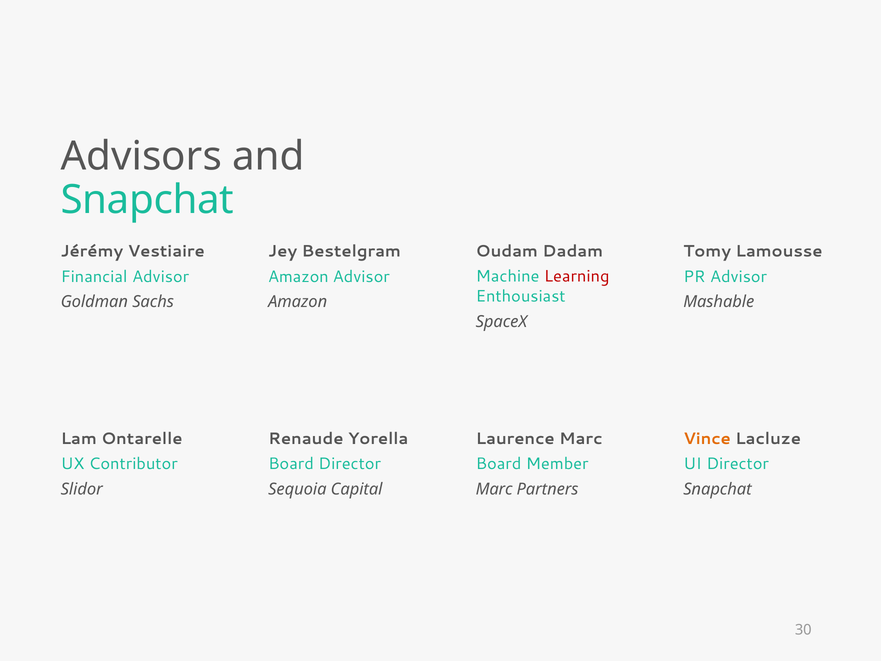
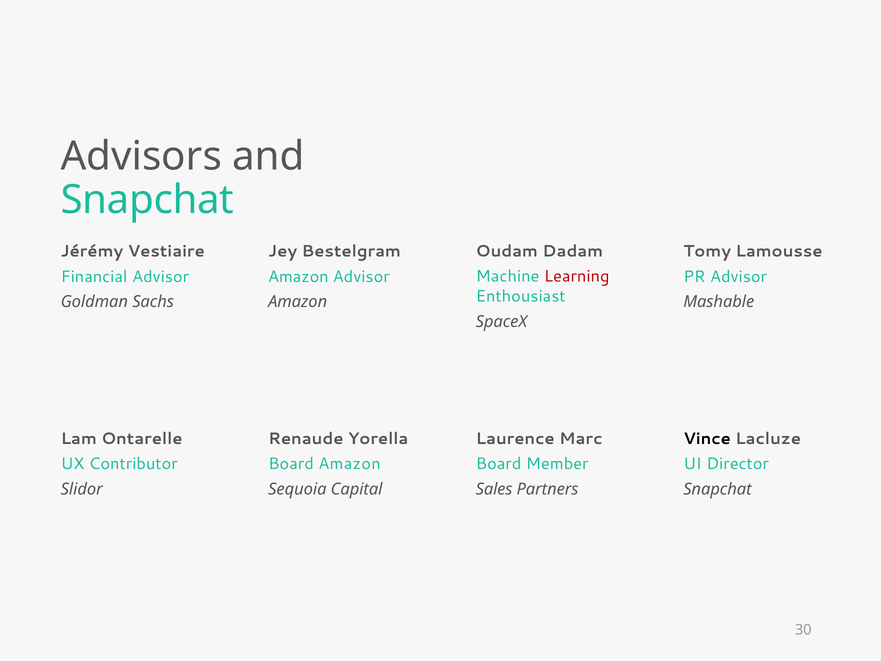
Vince colour: orange -> black (707, 439)
Board Director: Director -> Amazon (350, 464)
Marc: Marc -> Sales (494, 489)
